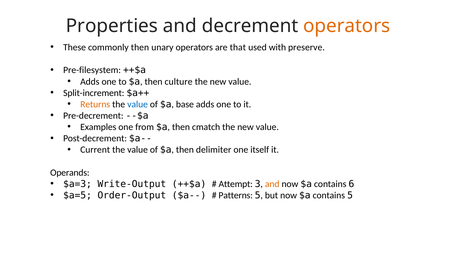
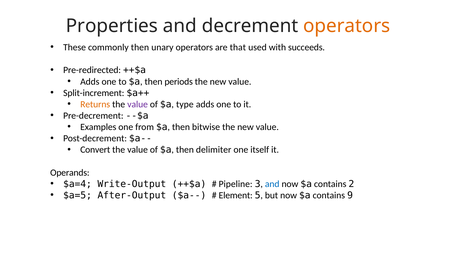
preserve: preserve -> succeeds (306, 47)
Pre-filesystem: Pre-filesystem -> Pre-redirected (92, 70)
culture: culture -> periods (179, 82)
value colour: blue -> purple (138, 104)
base: base -> type (185, 104)
cmatch: cmatch -> bitwise (206, 127)
Current: Current -> Convert (95, 150)
$a=3: $a=3 -> $a=4 (78, 184)
Attempt: Attempt -> Pipeline (236, 184)
and colour: orange -> blue (272, 184)
6: 6 -> 2 (351, 184)
Order-Output: Order-Output -> After-Output (132, 195)
Patterns: Patterns -> Element (236, 195)
contains 5: 5 -> 9 (350, 195)
